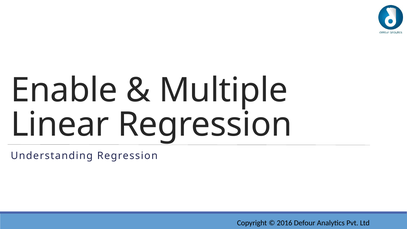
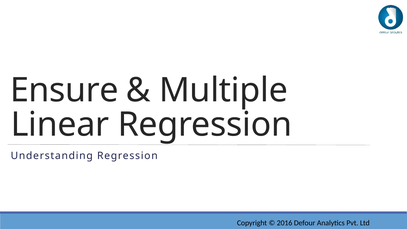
Enable: Enable -> Ensure (64, 90)
